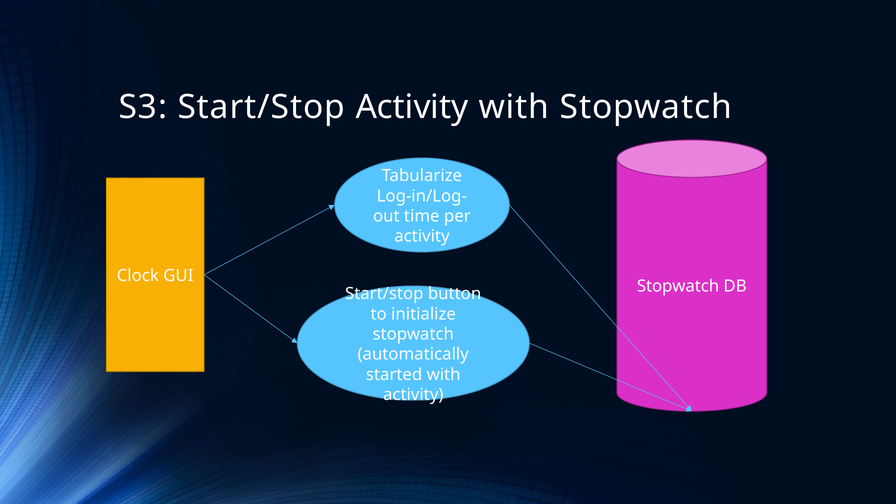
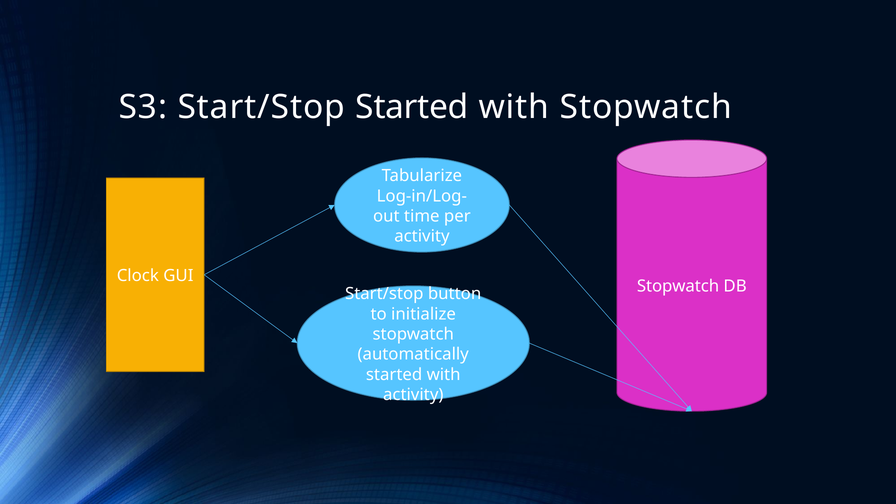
Start/Stop Activity: Activity -> Started (412, 107)
